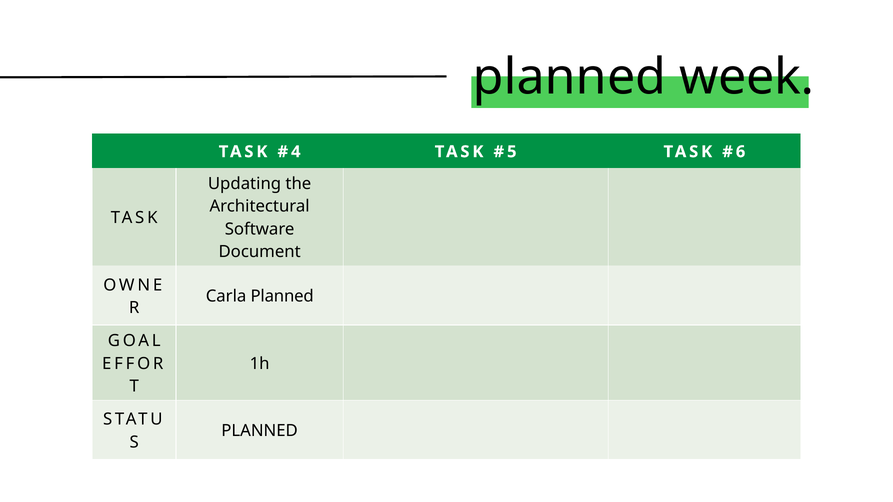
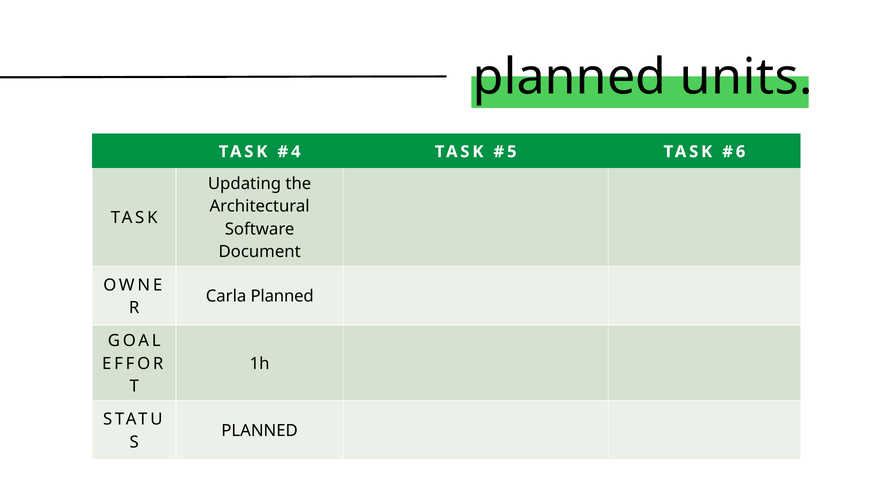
week: week -> units (746, 77)
